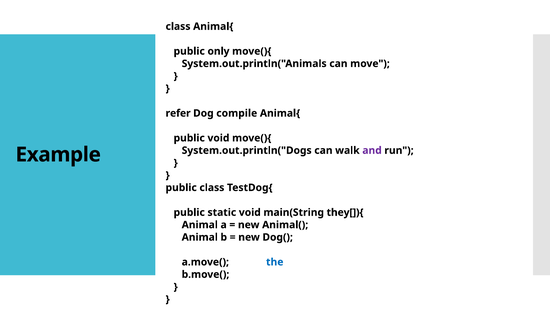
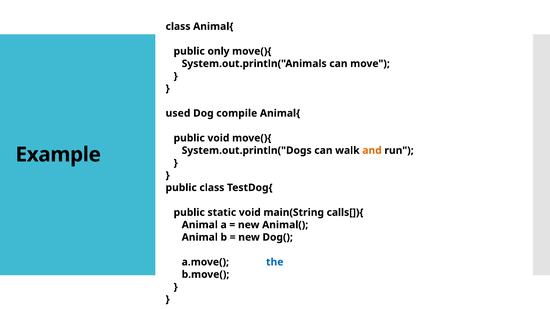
refer: refer -> used (178, 113)
and colour: purple -> orange (372, 150)
they[]){: they[]){ -> calls[]){ (345, 212)
